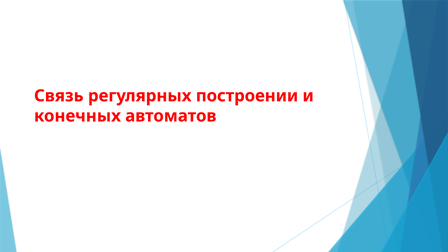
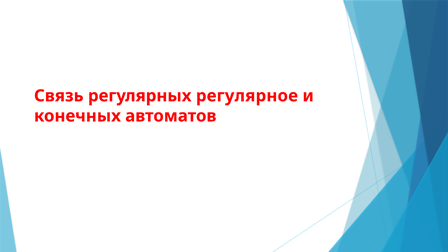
построении: построении -> регулярное (247, 96)
